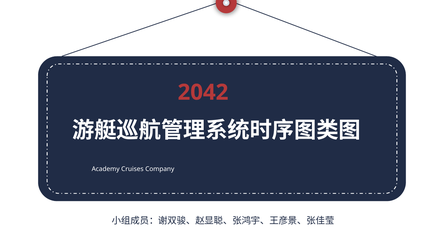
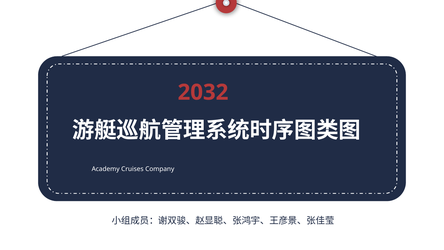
2042: 2042 -> 2032 (203, 92)
